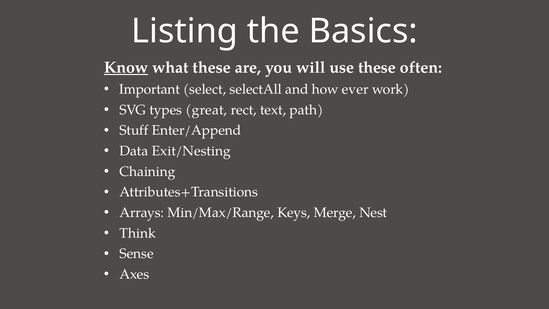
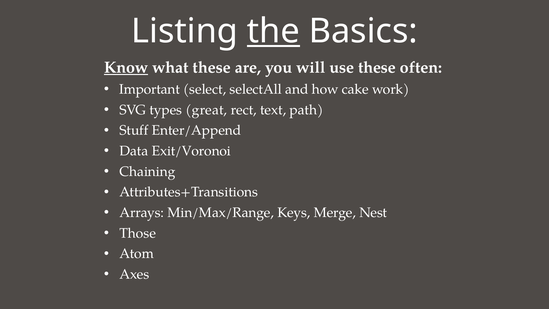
the underline: none -> present (273, 31)
ever: ever -> cake (355, 89)
Exit/Nesting: Exit/Nesting -> Exit/Voronoi (191, 151)
Think: Think -> Those (138, 233)
Sense: Sense -> Atom (137, 254)
